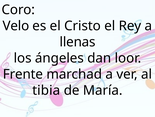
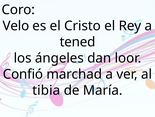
llenas: llenas -> tened (78, 42)
Frente: Frente -> Confió (23, 74)
